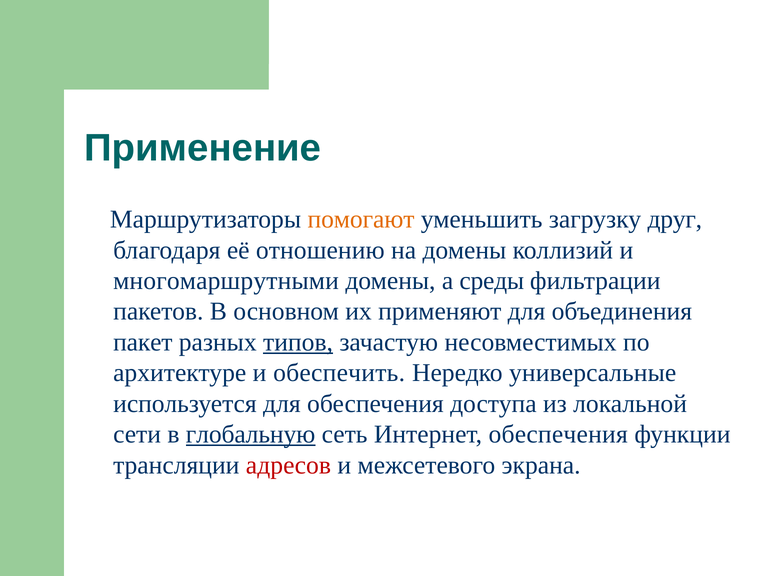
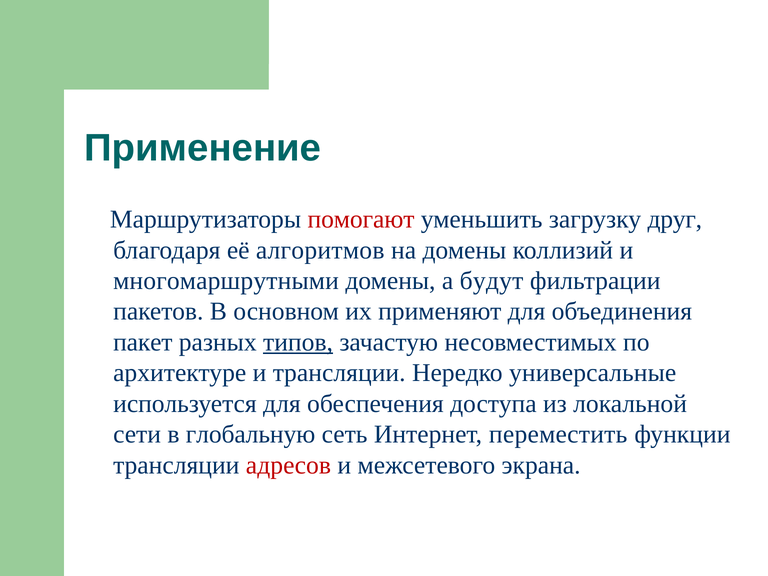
помогают colour: orange -> red (361, 219)
отношению: отношению -> алгоритмов (320, 250)
среды: среды -> будут (492, 281)
и обеспечить: обеспечить -> трансляции (339, 373)
глобальную underline: present -> none (251, 434)
Интернет обеспечения: обеспечения -> переместить (558, 434)
